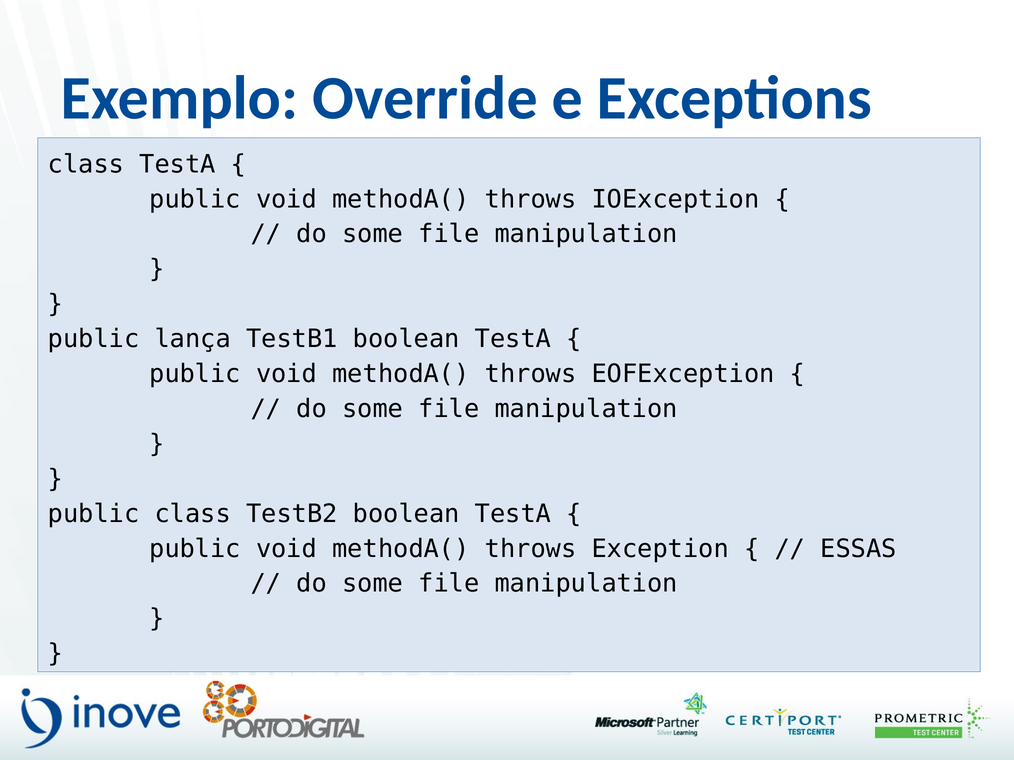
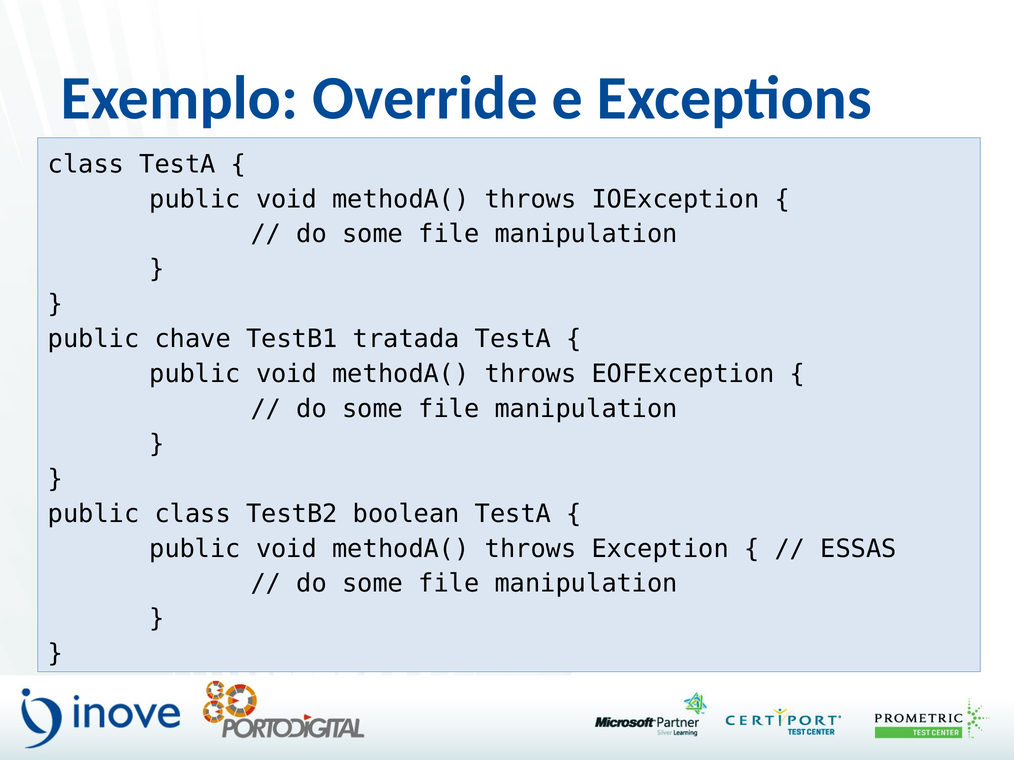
lança: lança -> chave (193, 339)
TestB1 boolean: boolean -> tratada (406, 339)
